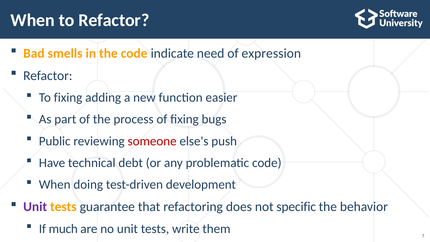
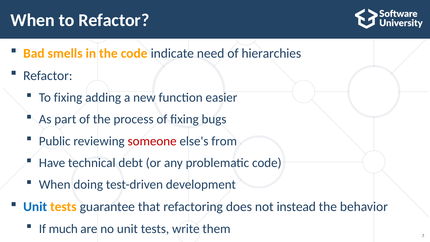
expression: expression -> hierarchies (271, 53)
push: push -> from (224, 141)
Unit colour: purple -> blue (35, 207)
specific: specific -> instead (296, 207)
